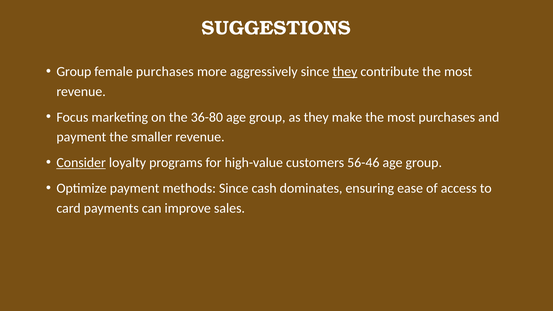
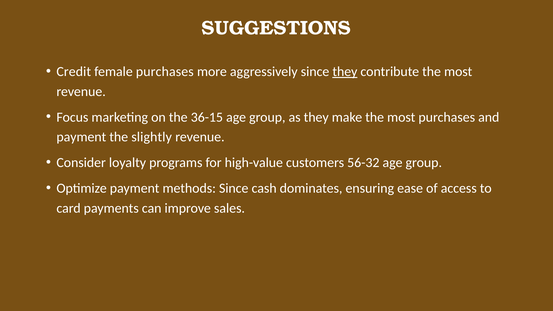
Group: Group -> Credit (74, 72)
36-80: 36-80 -> 36-15 (207, 117)
smaller: smaller -> slightly (152, 137)
Consider underline: present -> none (81, 163)
56-46: 56-46 -> 56-32 (363, 163)
